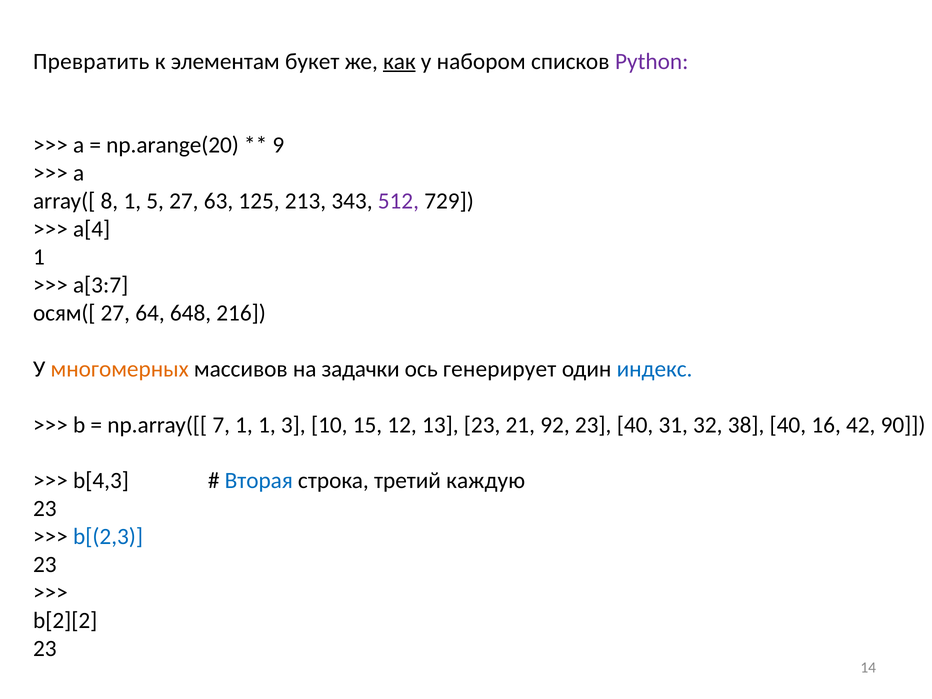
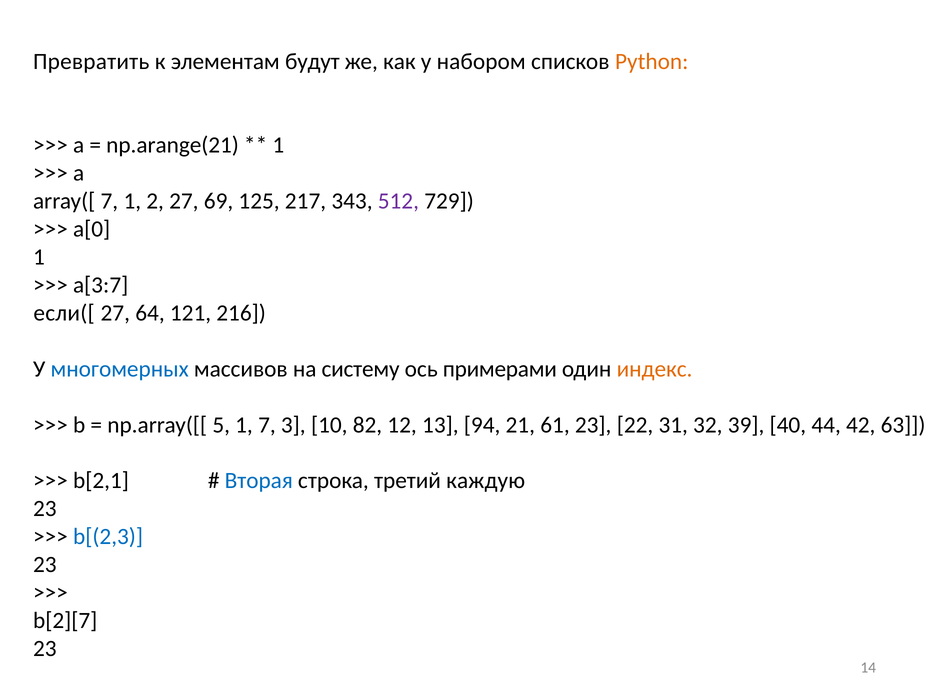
букет: букет -> будут (312, 61)
как underline: present -> none (399, 61)
Python colour: purple -> orange (652, 61)
np.arange(20: np.arange(20 -> np.arange(21 (173, 145)
9: 9 -> 1 (278, 145)
array([ 8: 8 -> 7 (109, 201)
5: 5 -> 2 (155, 201)
63: 63 -> 69 (219, 201)
213: 213 -> 217 (306, 201)
a[4: a[4 -> a[0 (92, 229)
осям([: осям([ -> если([ (64, 313)
648: 648 -> 121 (191, 313)
многомерных colour: orange -> blue (120, 369)
задачки: задачки -> систему (361, 369)
генерирует: генерирует -> примерами (500, 369)
индекс colour: blue -> orange (655, 369)
7: 7 -> 5 (221, 425)
1 1: 1 -> 7 (267, 425)
15: 15 -> 82 (367, 425)
13 23: 23 -> 94 (482, 425)
92: 92 -> 61 (555, 425)
23 40: 40 -> 22 (635, 425)
38: 38 -> 39 (746, 425)
16: 16 -> 44 (826, 425)
90: 90 -> 63 (903, 425)
b[4,3: b[4,3 -> b[2,1 (101, 481)
b[2][2: b[2][2 -> b[2][7 (65, 621)
